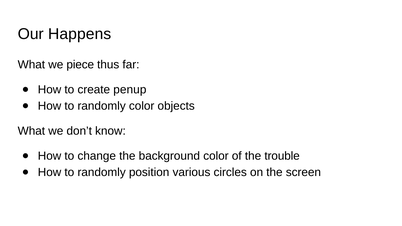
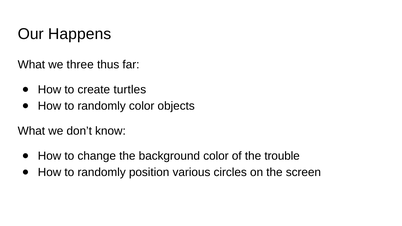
piece: piece -> three (80, 65)
penup: penup -> turtles (130, 90)
